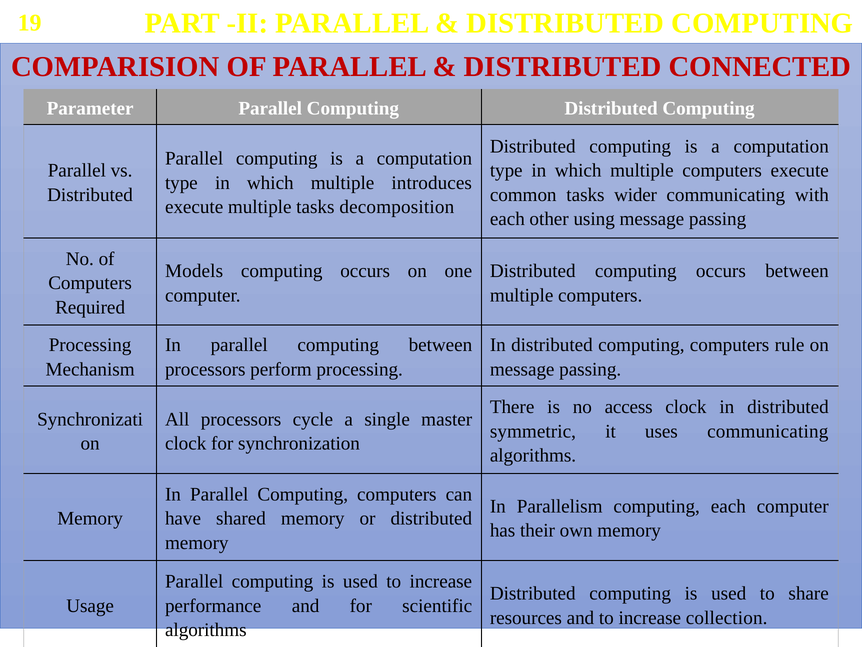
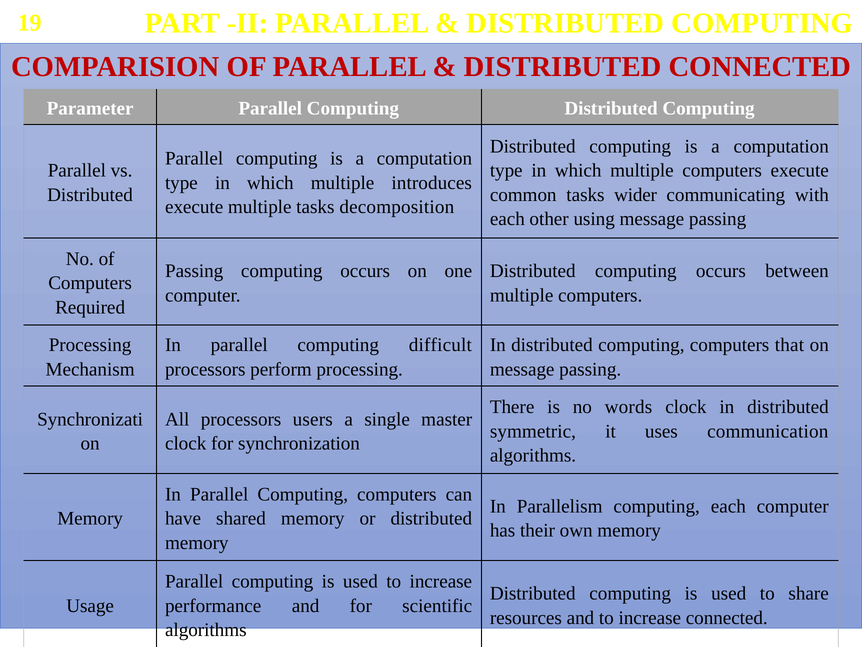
Models: Models -> Passing (194, 271)
computing between: between -> difficult (440, 345)
rule: rule -> that (789, 345)
access: access -> words (628, 407)
cycle: cycle -> users (313, 419)
uses communicating: communicating -> communication (768, 431)
increase collection: collection -> connected (727, 617)
